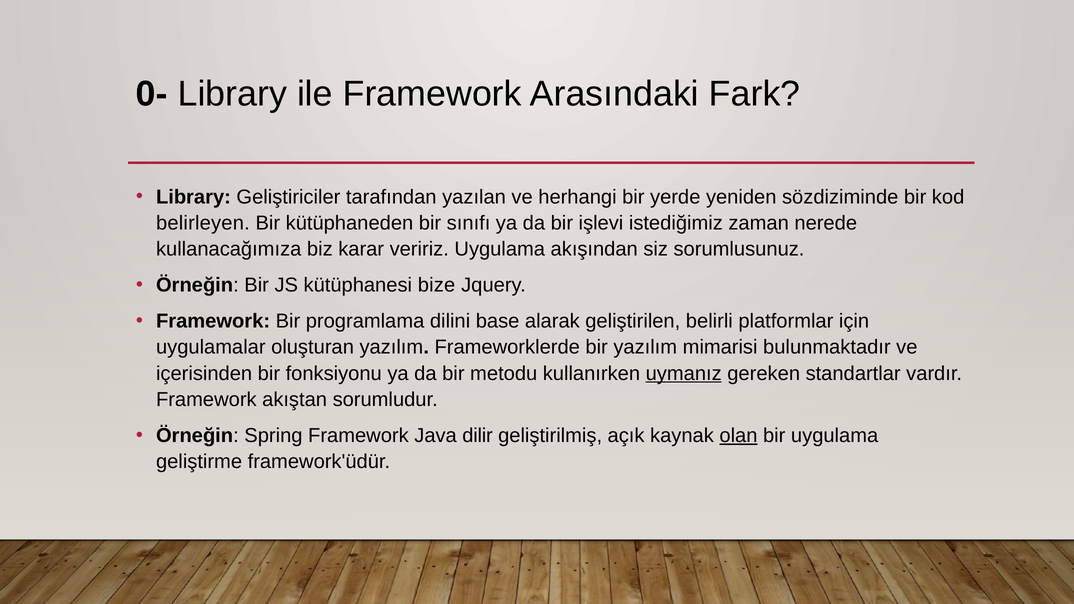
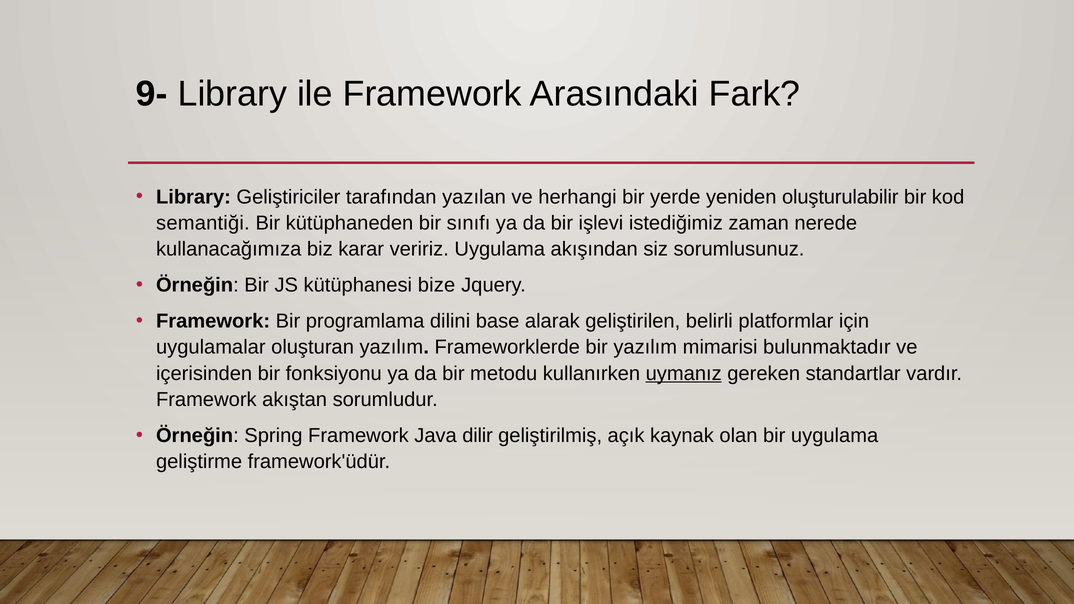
0-: 0- -> 9- (152, 94)
sözdiziminde: sözdiziminde -> oluşturulabilir (840, 197)
belirleyen: belirleyen -> semantiği (203, 223)
olan underline: present -> none (738, 436)
